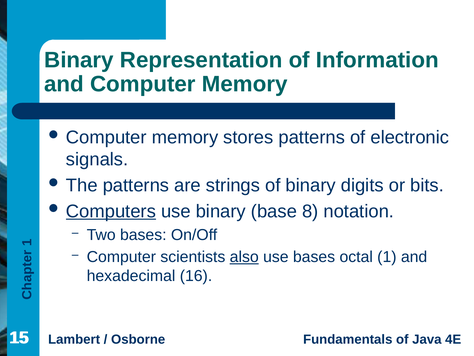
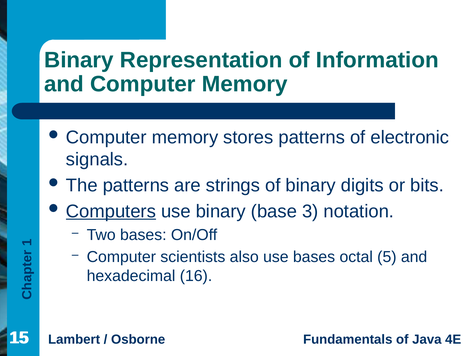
8: 8 -> 3 (310, 211)
also underline: present -> none (244, 257)
octal 1: 1 -> 5 (387, 257)
